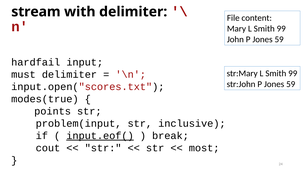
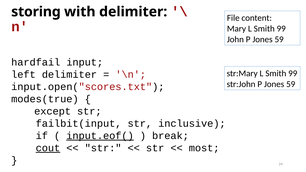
stream: stream -> storing (36, 12)
must: must -> left (23, 75)
points: points -> except (53, 111)
problem(input: problem(input -> failbit(input (79, 124)
cout underline: none -> present (48, 148)
